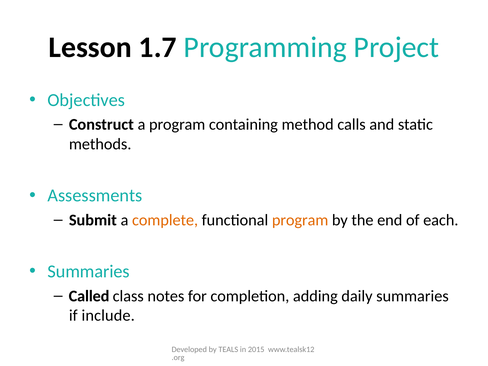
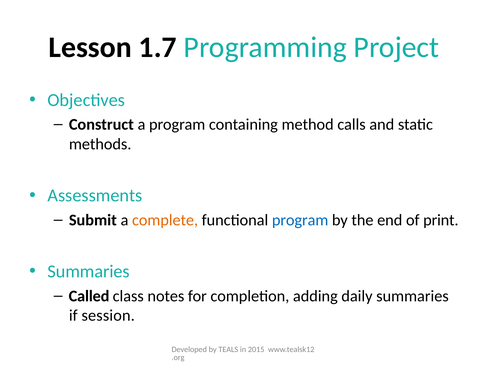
program colour: orange -> blue (300, 220)
each: each -> print (441, 220)
include: include -> session (108, 315)
